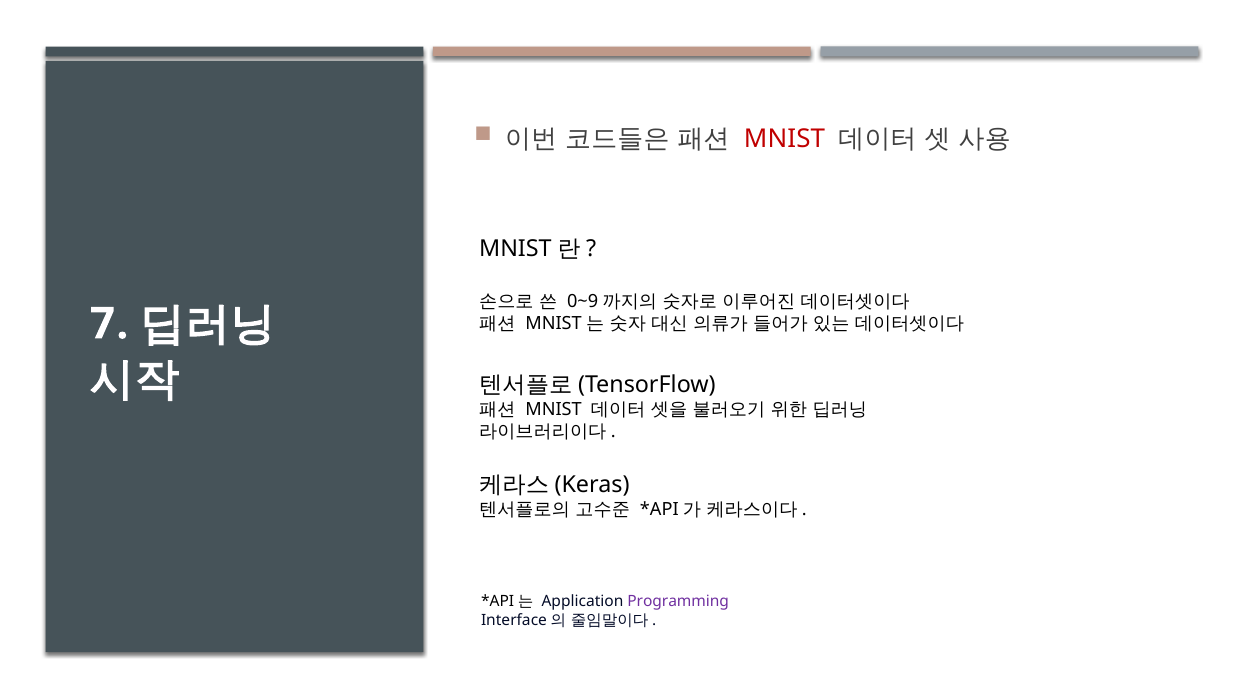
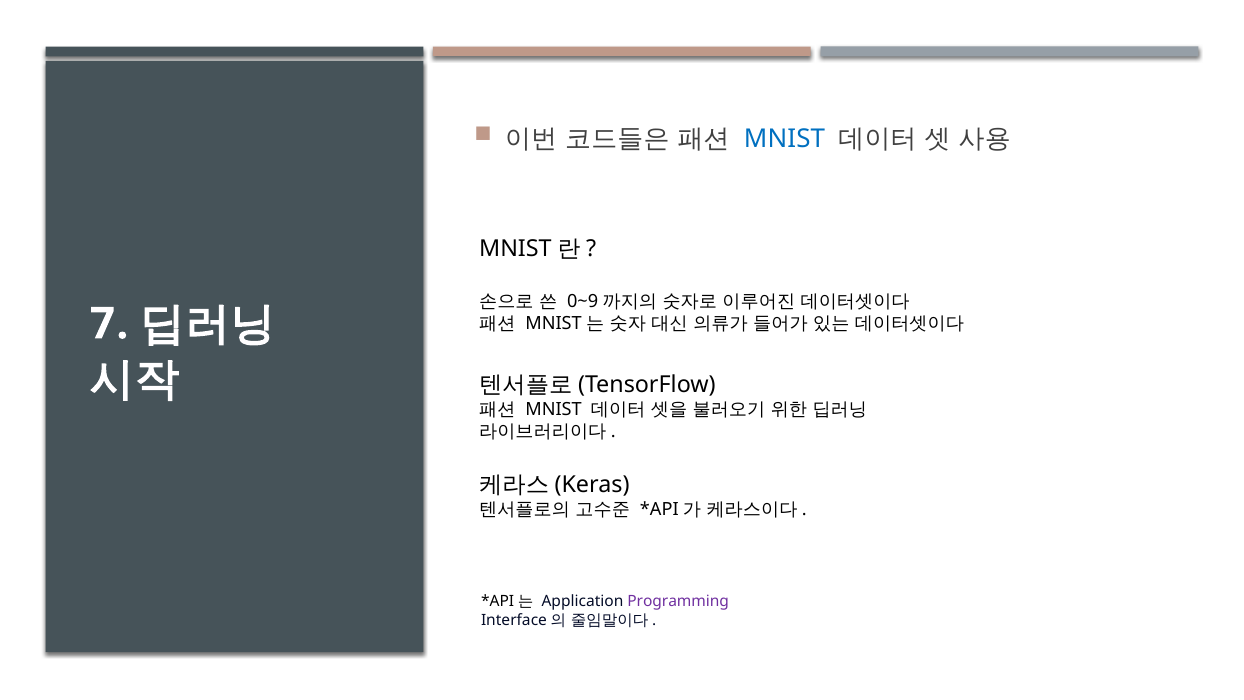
MNIST colour: red -> blue (784, 139)
